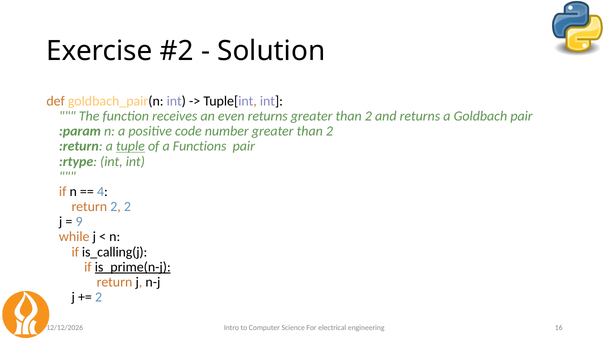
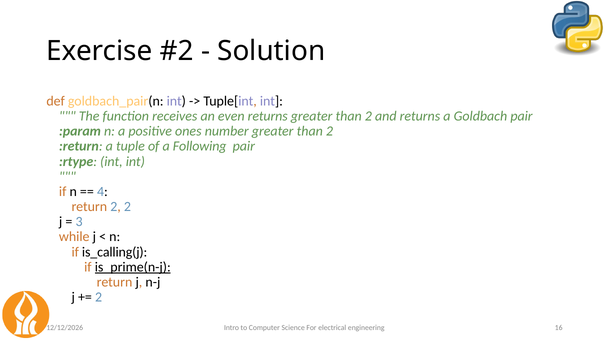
code: code -> ones (188, 131)
tuple underline: present -> none (130, 146)
Functions: Functions -> Following (200, 146)
9: 9 -> 3 (79, 221)
